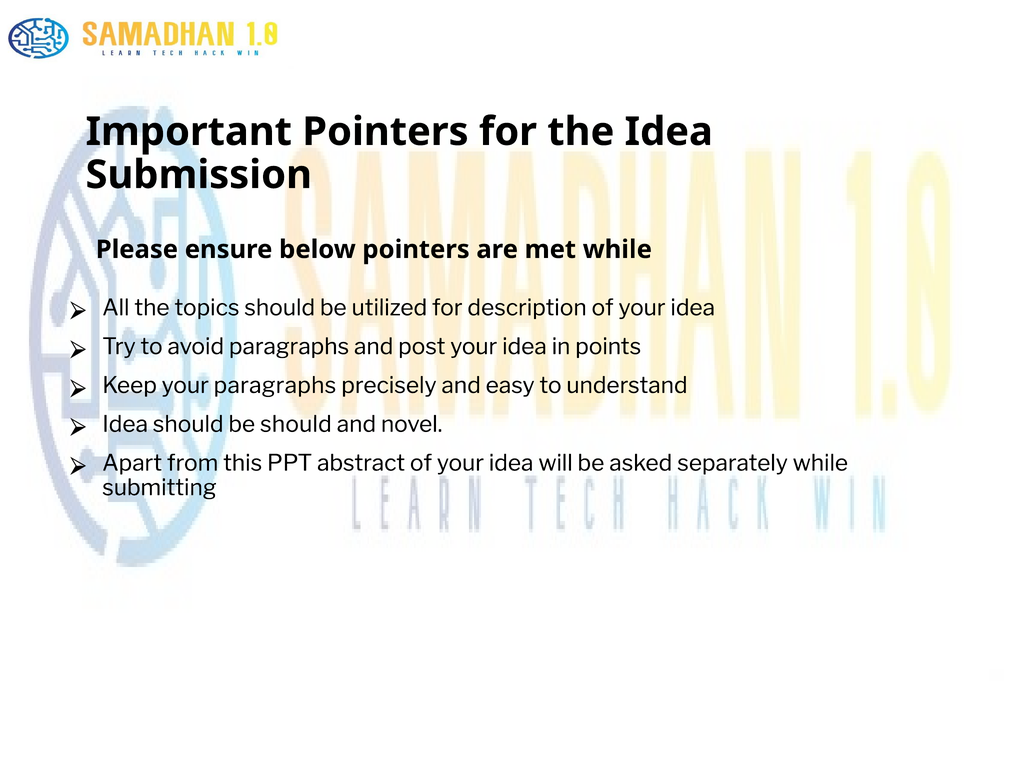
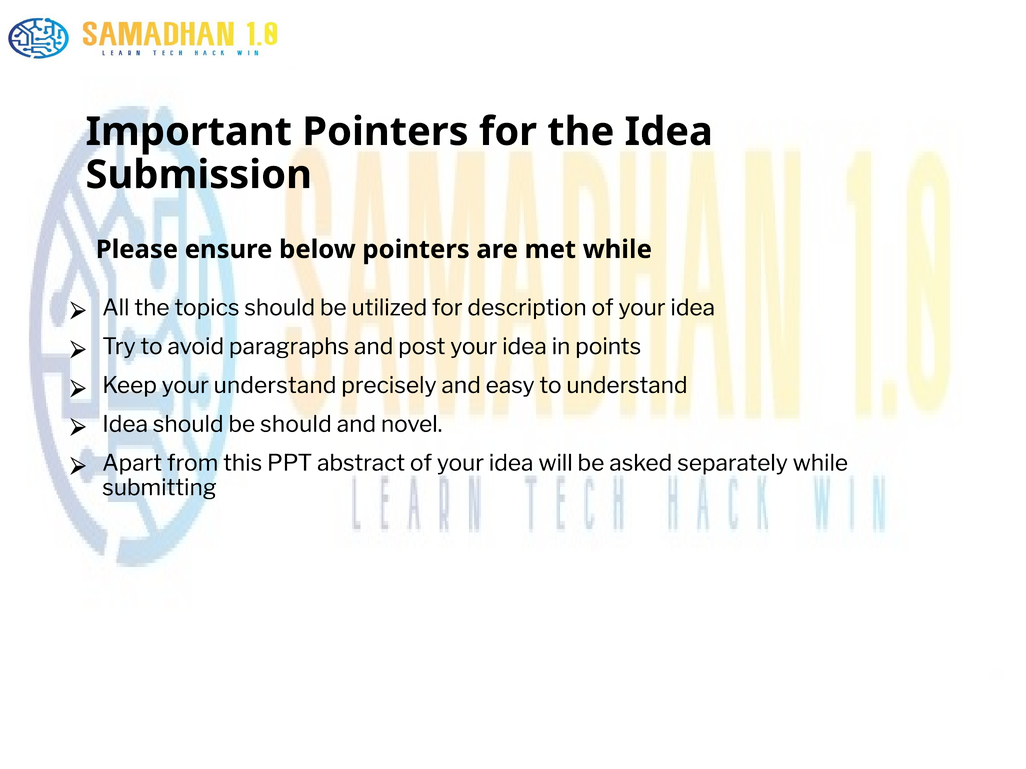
your paragraphs: paragraphs -> understand (275, 386)
